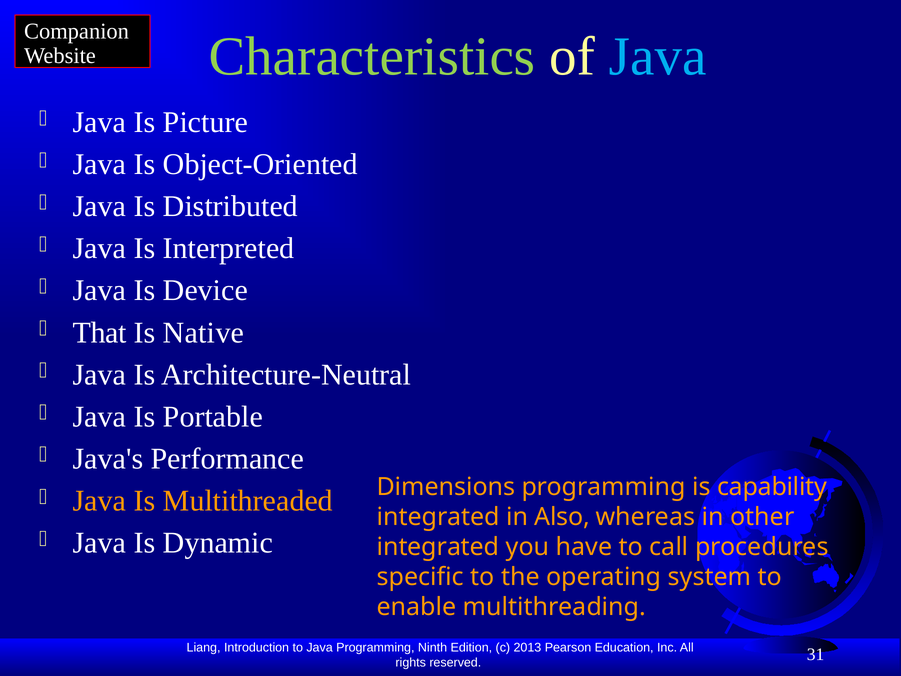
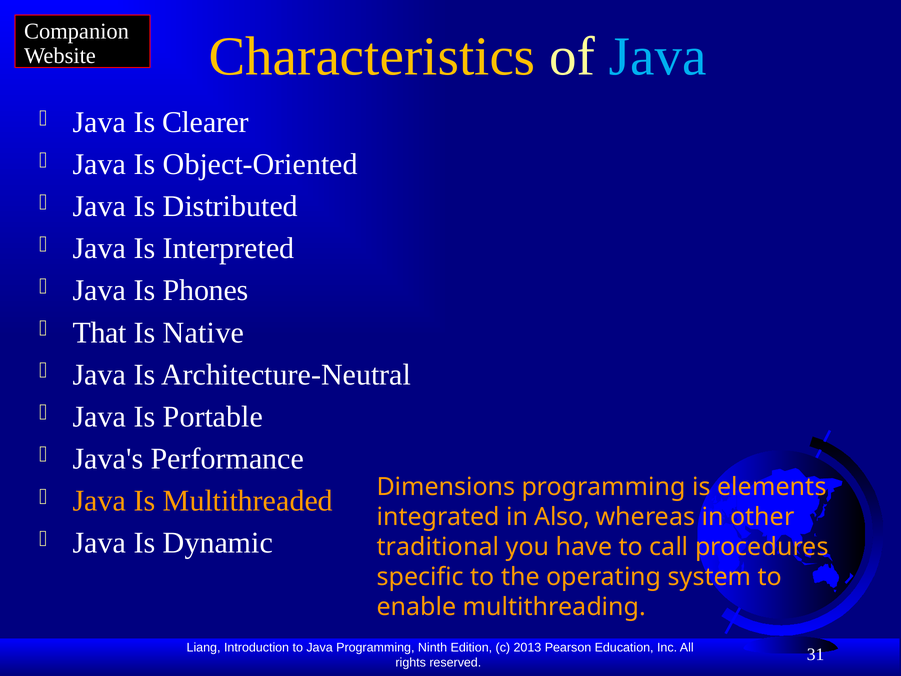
Characteristics colour: light green -> yellow (372, 56)
Picture: Picture -> Clearer (206, 122)
Device: Device -> Phones (206, 290)
capability: capability -> elements (772, 487)
integrated: integrated -> traditional (438, 547)
